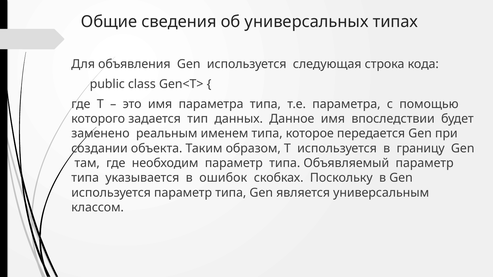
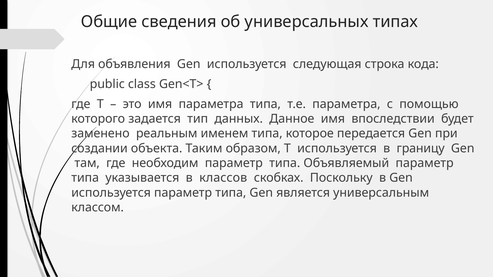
ошибок: ошибок -> классов (223, 178)
